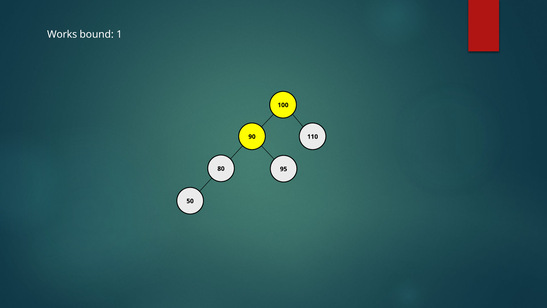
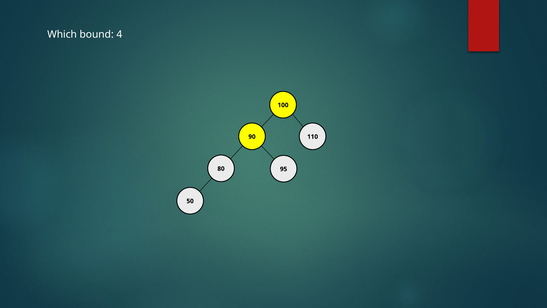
Works: Works -> Which (62, 34)
1: 1 -> 4 (119, 34)
